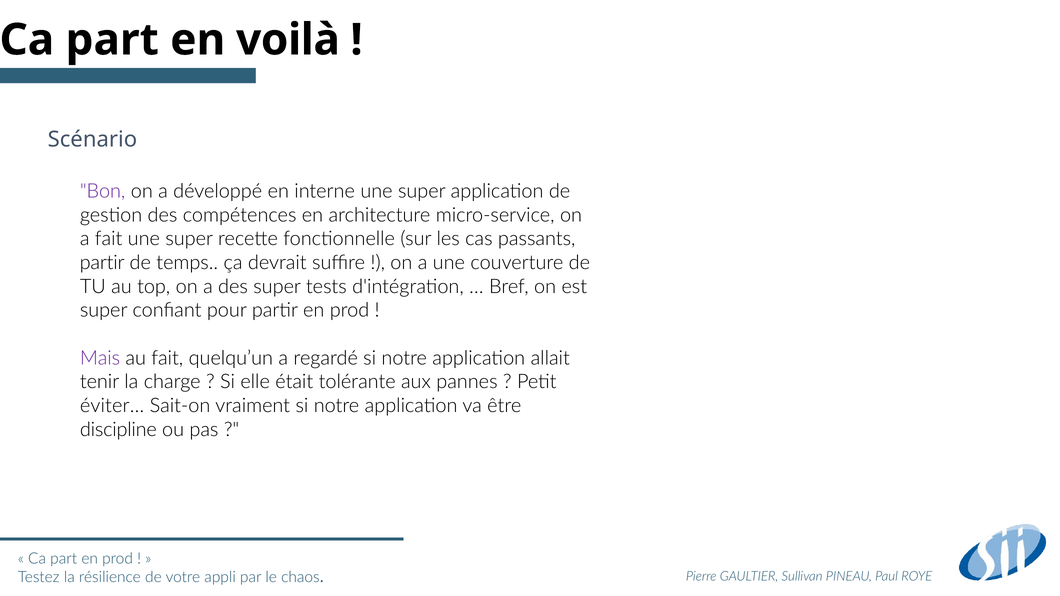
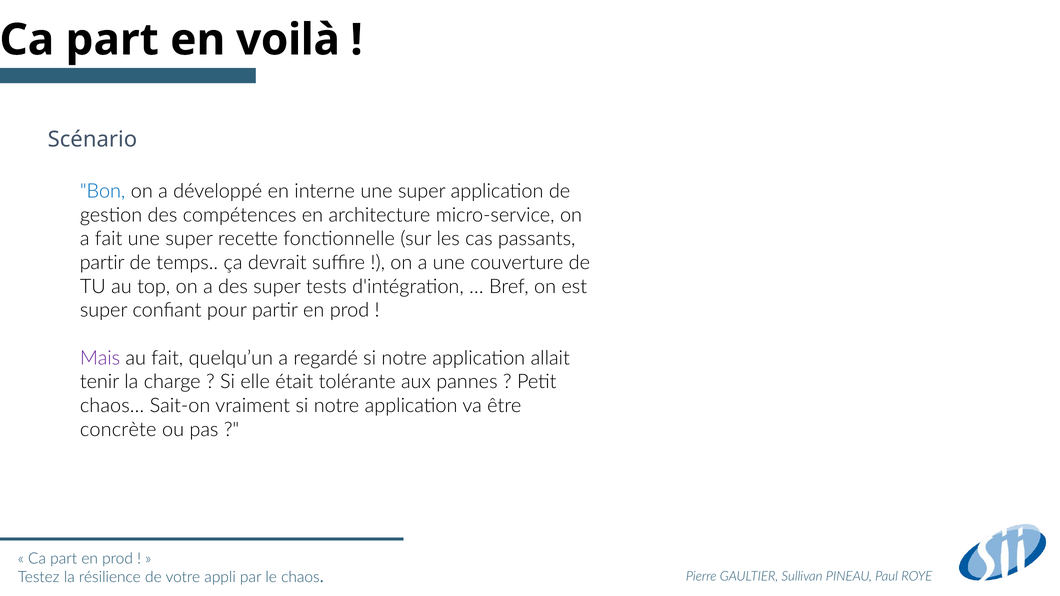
Bon colour: purple -> blue (103, 191)
éviter…: éviter… -> chaos… (112, 406)
discipline: discipline -> concrète (118, 430)
